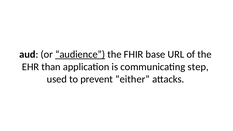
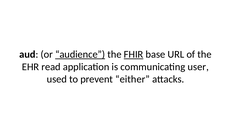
FHIR underline: none -> present (134, 54)
than: than -> read (51, 67)
step: step -> user (198, 67)
